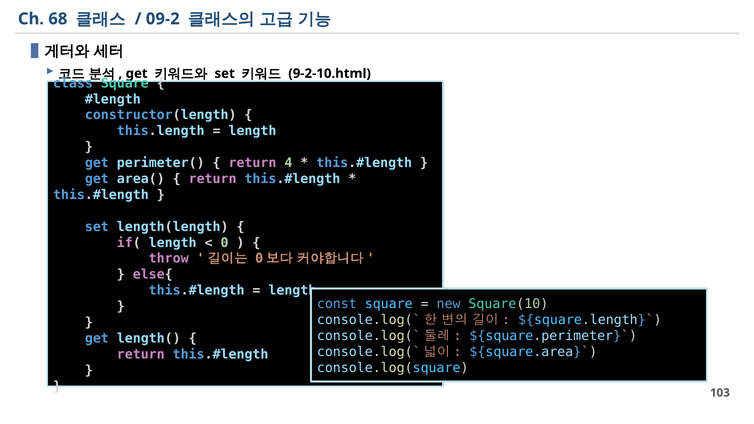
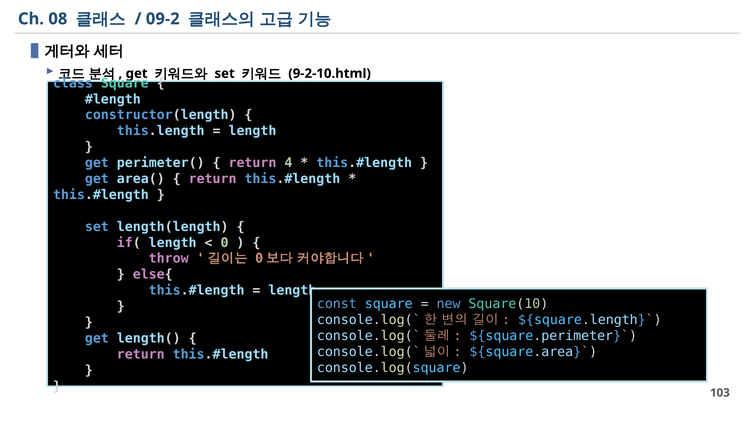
68: 68 -> 08 (58, 19)
